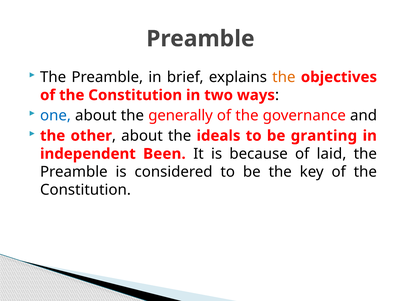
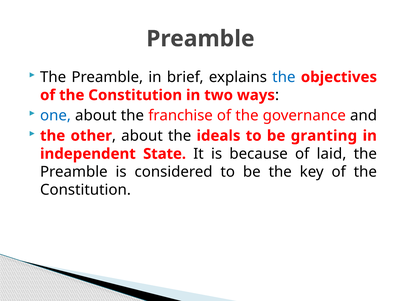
the colour: orange -> blue (284, 77)
generally: generally -> franchise (181, 115)
Been: Been -> State (165, 154)
